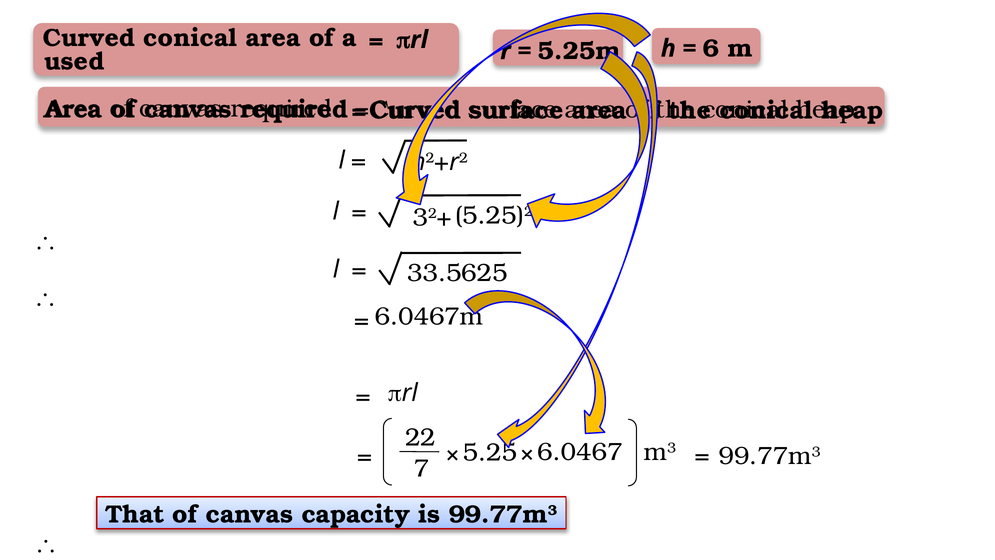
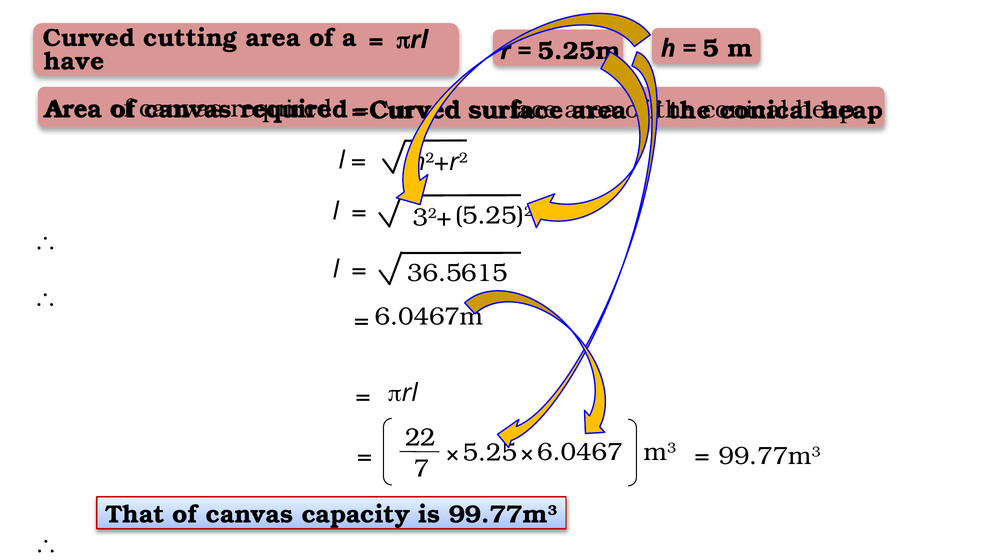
Curved conical: conical -> cutting (190, 38)
6: 6 -> 5 (711, 48)
used: used -> have (74, 62)
33.5625: 33.5625 -> 36.5615 (458, 273)
